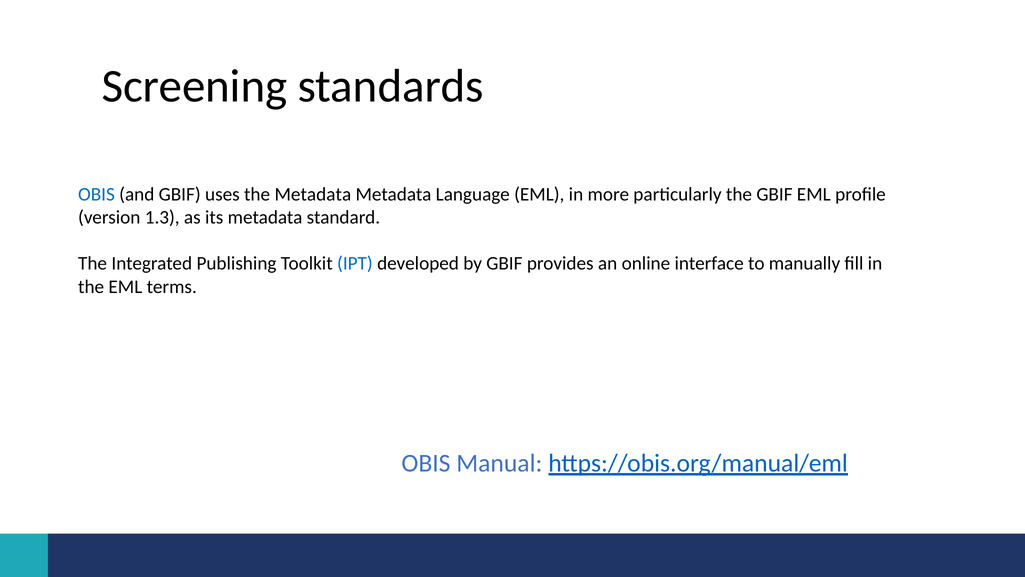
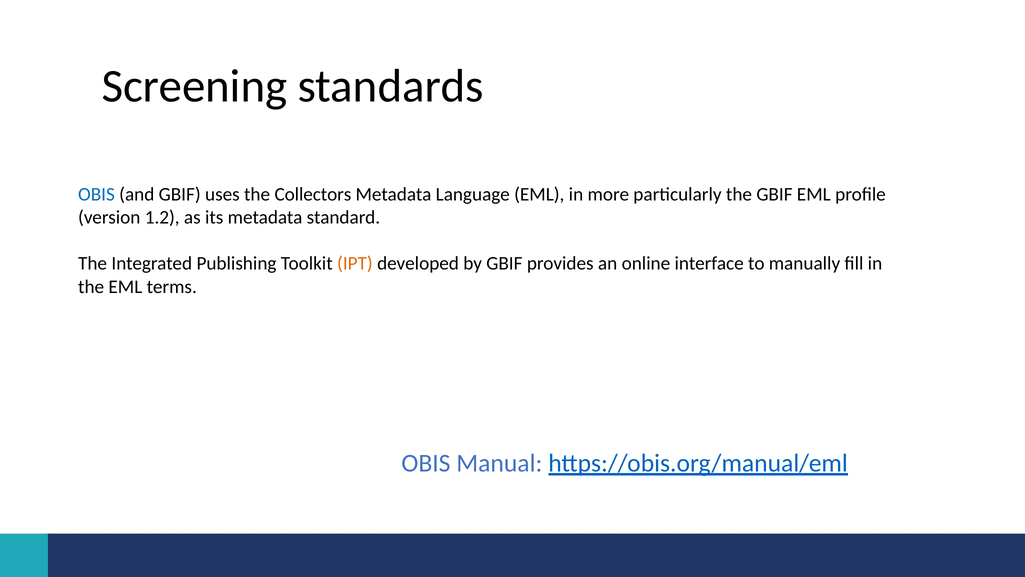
the Metadata: Metadata -> Collectors (313, 194)
1.3: 1.3 -> 1.2 (162, 217)
IPT colour: blue -> orange (355, 263)
